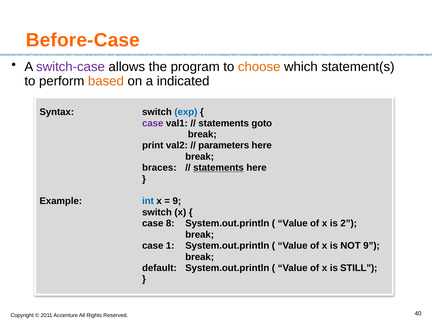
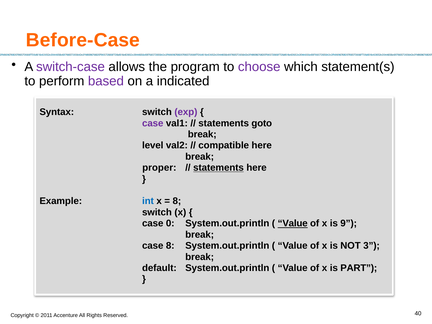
choose colour: orange -> purple (259, 67)
based colour: orange -> purple (106, 81)
exp colour: blue -> purple (186, 112)
print: print -> level (153, 145)
parameters: parameters -> compatible (224, 145)
braces: braces -> proper (159, 168)
9: 9 -> 8 (177, 201)
8: 8 -> 0 (170, 223)
Value underline: none -> present (293, 223)
2: 2 -> 9 (349, 223)
case 1: 1 -> 8 (170, 246)
NOT 9: 9 -> 3 (372, 246)
STILL: STILL -> PART (359, 268)
